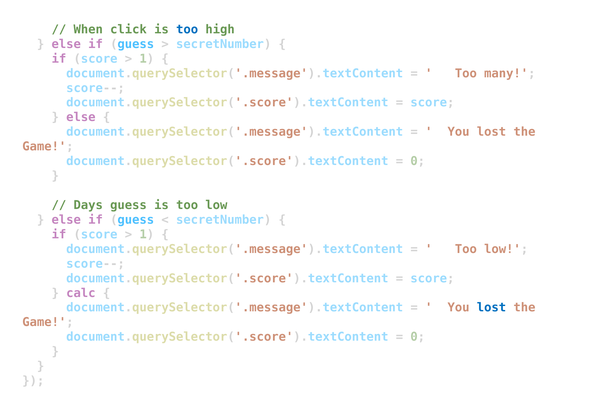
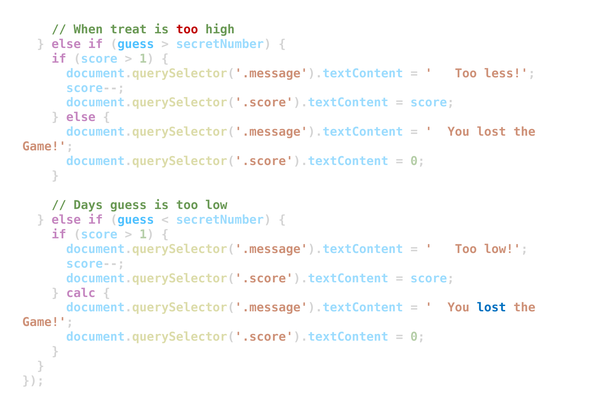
click: click -> treat (128, 29)
too colour: blue -> red (187, 29)
many: many -> less (506, 73)
